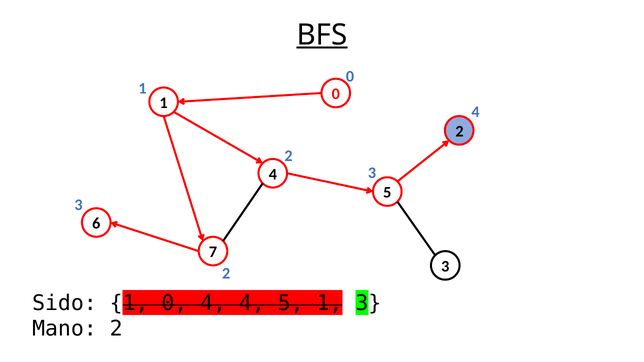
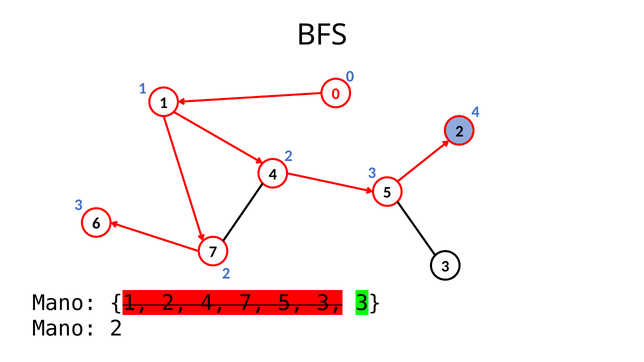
BFS underline: present -> none (322, 35)
Sido: Sido -> Mano (64, 303)
0: 0 -> 2 (174, 303)
4: 4 -> 7 (252, 303)
5 1: 1 -> 3 (329, 303)
